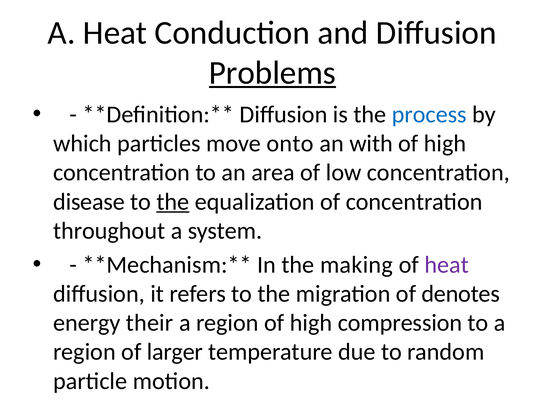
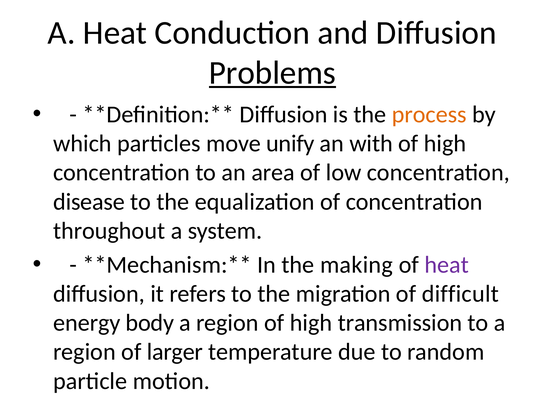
process colour: blue -> orange (429, 114)
onto: onto -> unify (290, 143)
the underline: present -> none (173, 202)
denotes: denotes -> difficult (460, 294)
their: their -> body (150, 323)
compression: compression -> transmission (400, 323)
